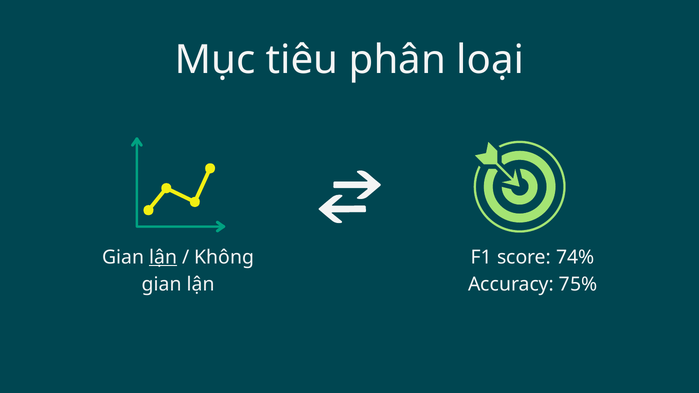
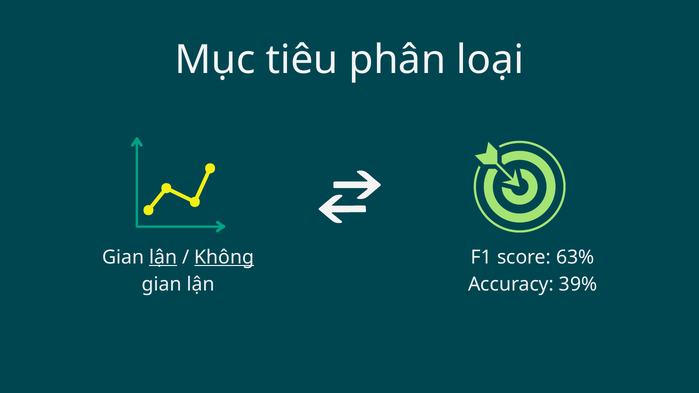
Không underline: none -> present (224, 257)
74%: 74% -> 63% (575, 257)
75%: 75% -> 39% (578, 285)
